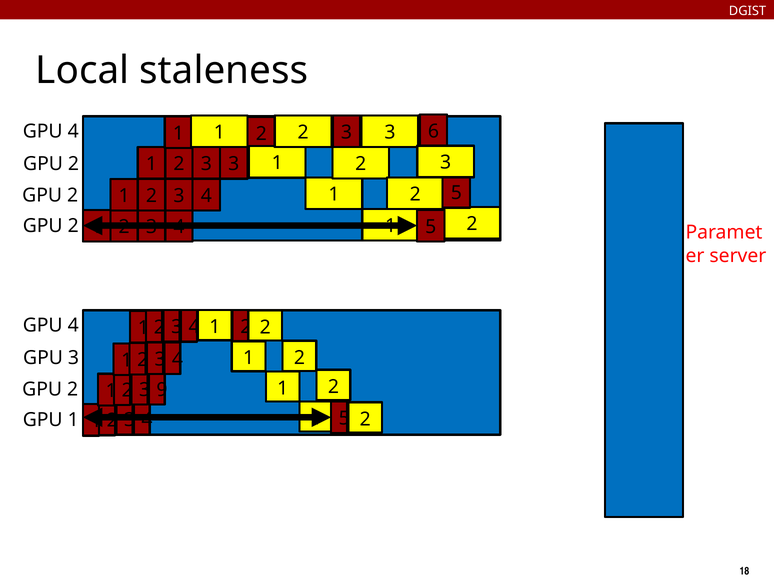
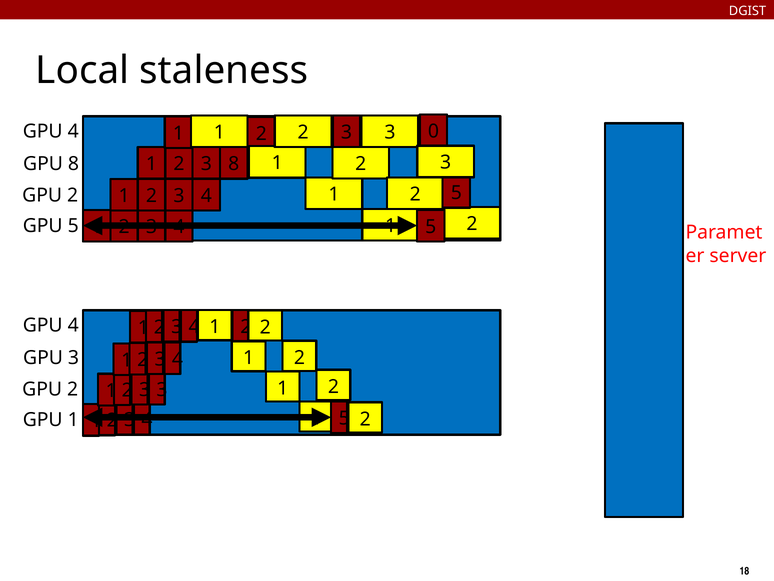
6: 6 -> 0 (433, 131)
2: 2 -> 8 (74, 164)
3 3: 3 -> 8 (234, 164)
2: 2 -> 5 (73, 226)
9: 9 -> 3 (162, 389)
